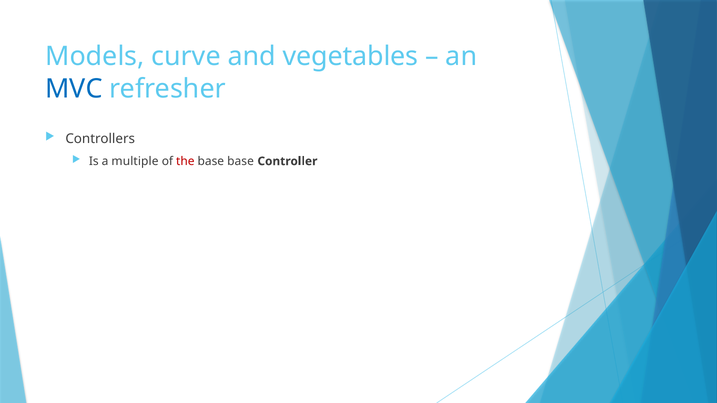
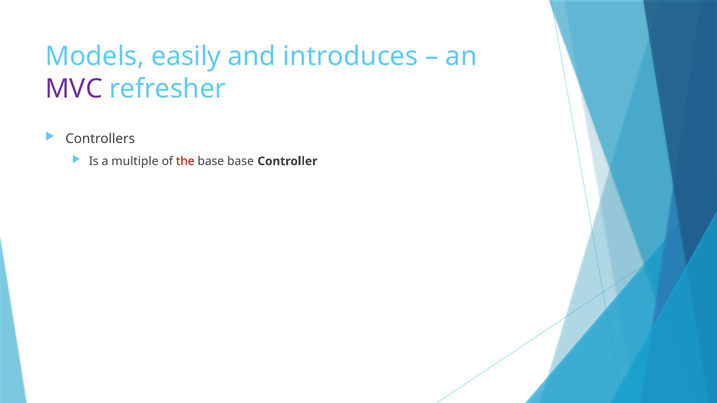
curve: curve -> easily (186, 57)
vegetables: vegetables -> introduces (350, 57)
MVC colour: blue -> purple (74, 89)
